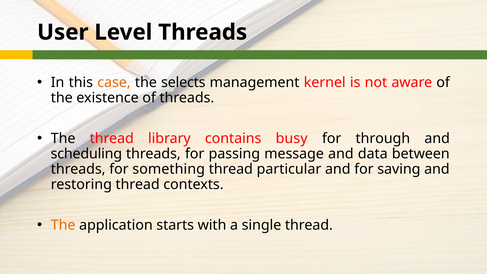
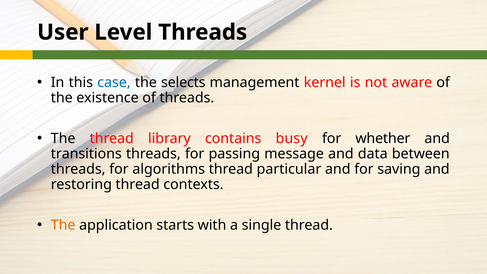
case colour: orange -> blue (114, 82)
through: through -> whether (383, 138)
scheduling: scheduling -> transitions (86, 154)
something: something -> algorithms (169, 169)
